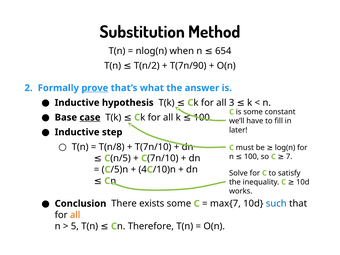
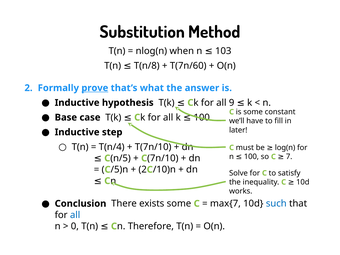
654: 654 -> 103 (223, 51)
T(n/2: T(n/2 -> T(n/8 (147, 66)
T(7n/90: T(7n/90 -> T(7n/60 (188, 66)
3: 3 -> 9 (232, 103)
case underline: present -> none (90, 117)
T(n/8: T(n/8 -> T(n/4 (112, 147)
4: 4 -> 2 (143, 170)
all colour: orange -> blue (75, 215)
5: 5 -> 0 (75, 226)
